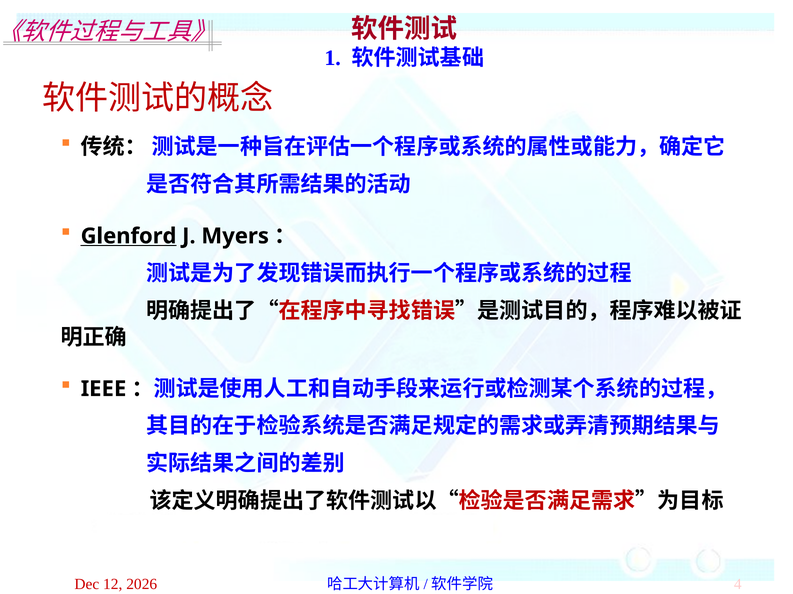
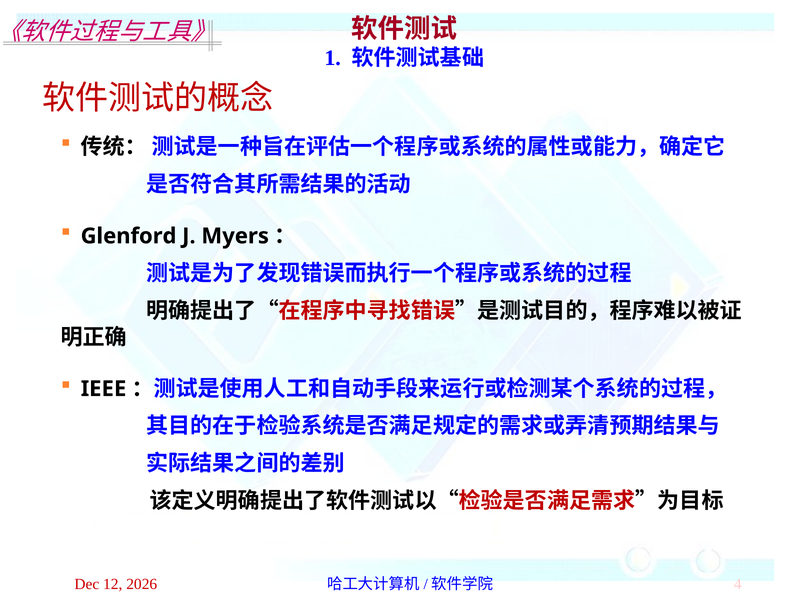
Glenford underline: present -> none (129, 236)
